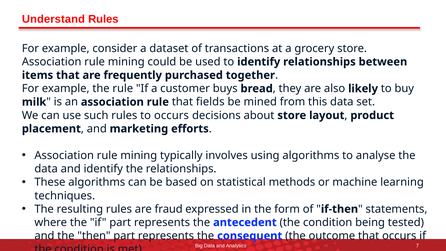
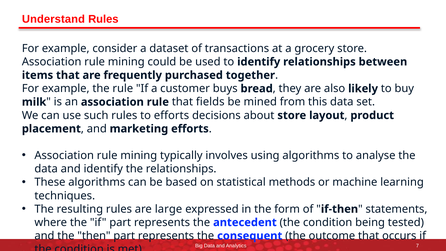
to occurs: occurs -> efforts (172, 115)
fraud: fraud -> large (169, 209)
